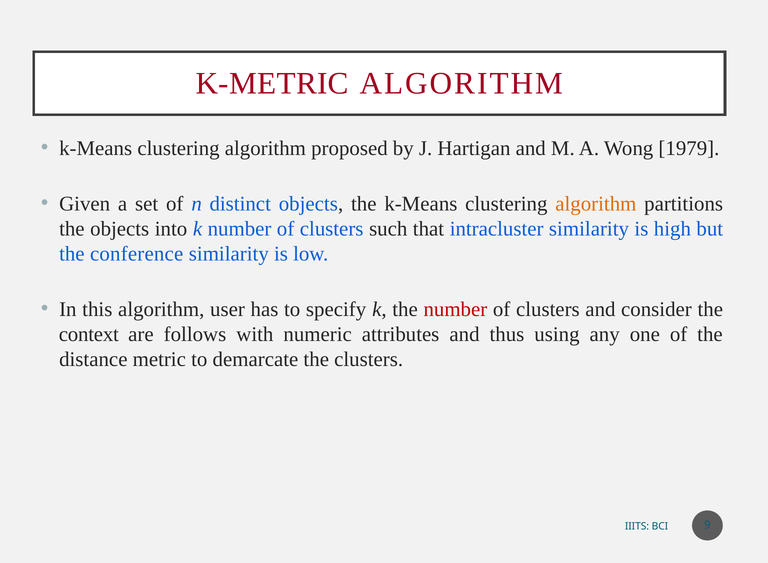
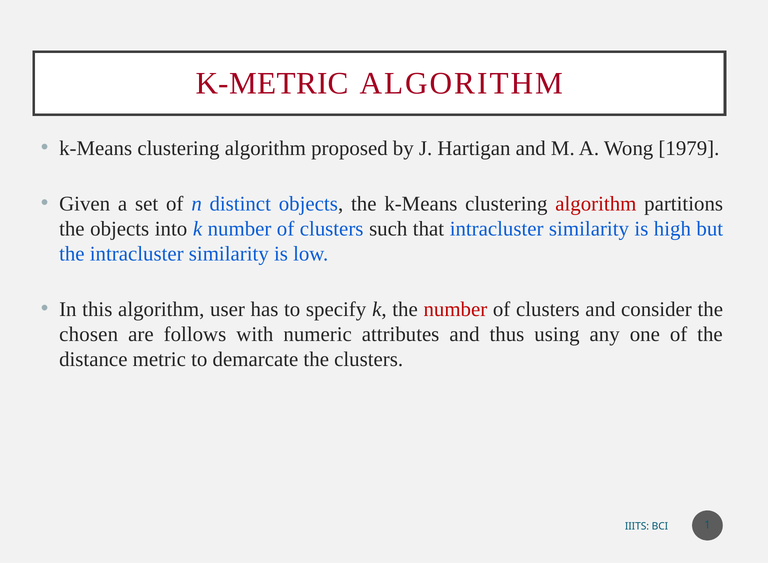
algorithm colour: orange -> red (596, 204)
the conference: conference -> intracluster (137, 254)
context: context -> chosen (89, 334)
9: 9 -> 1 (707, 525)
